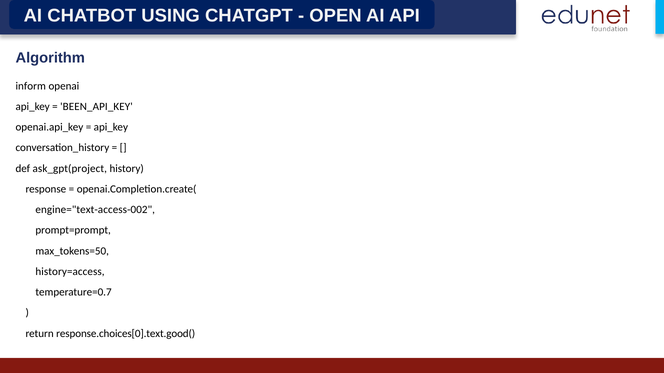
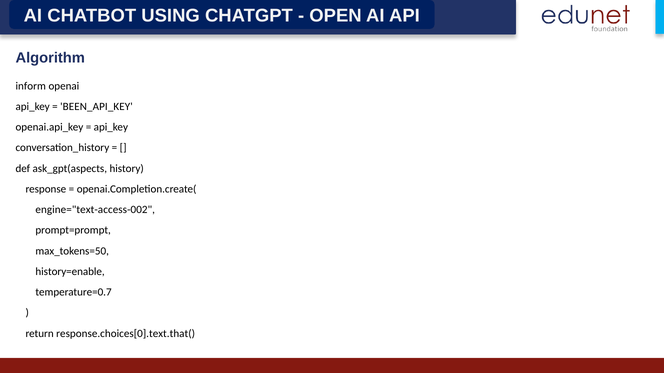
ask_gpt(project: ask_gpt(project -> ask_gpt(aspects (70, 169)
history=access: history=access -> history=enable (70, 272)
response.choices[0].text.good(: response.choices[0].text.good( -> response.choices[0].text.that( (126, 334)
